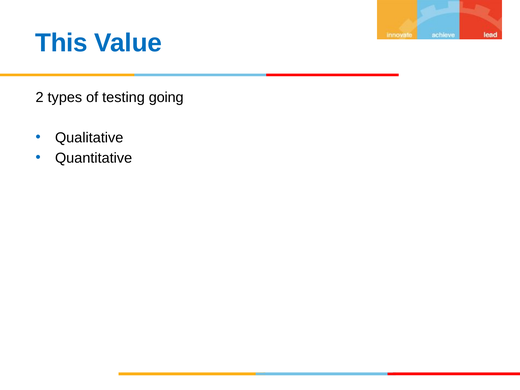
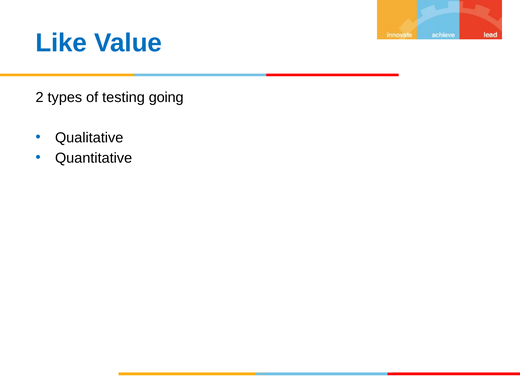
This: This -> Like (61, 43)
